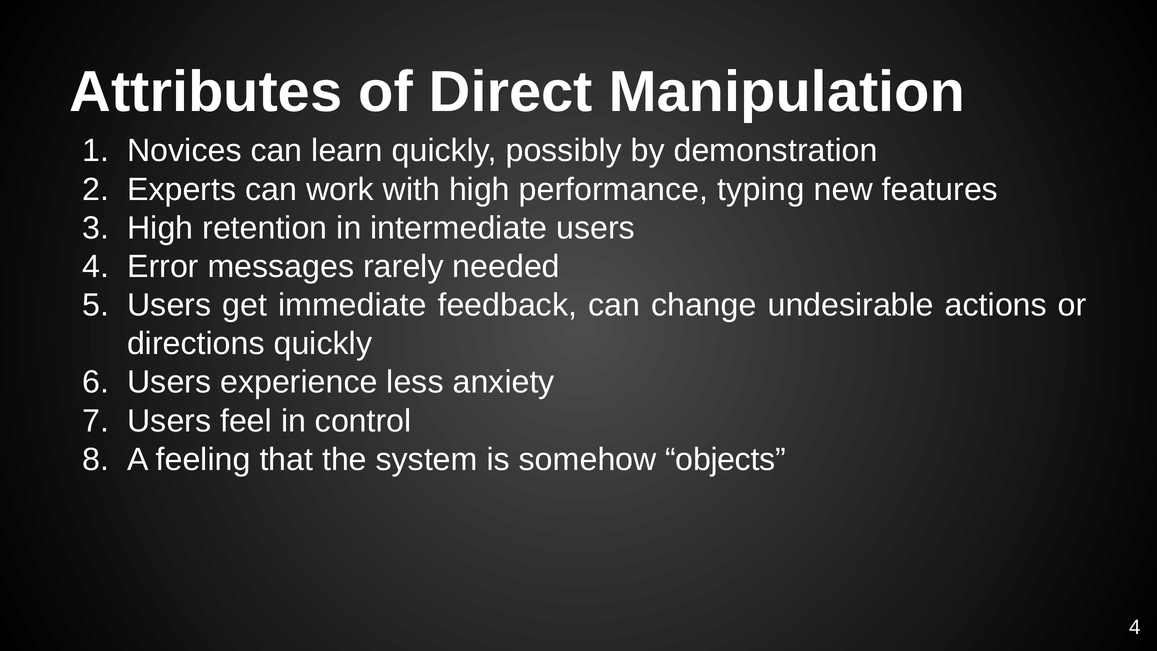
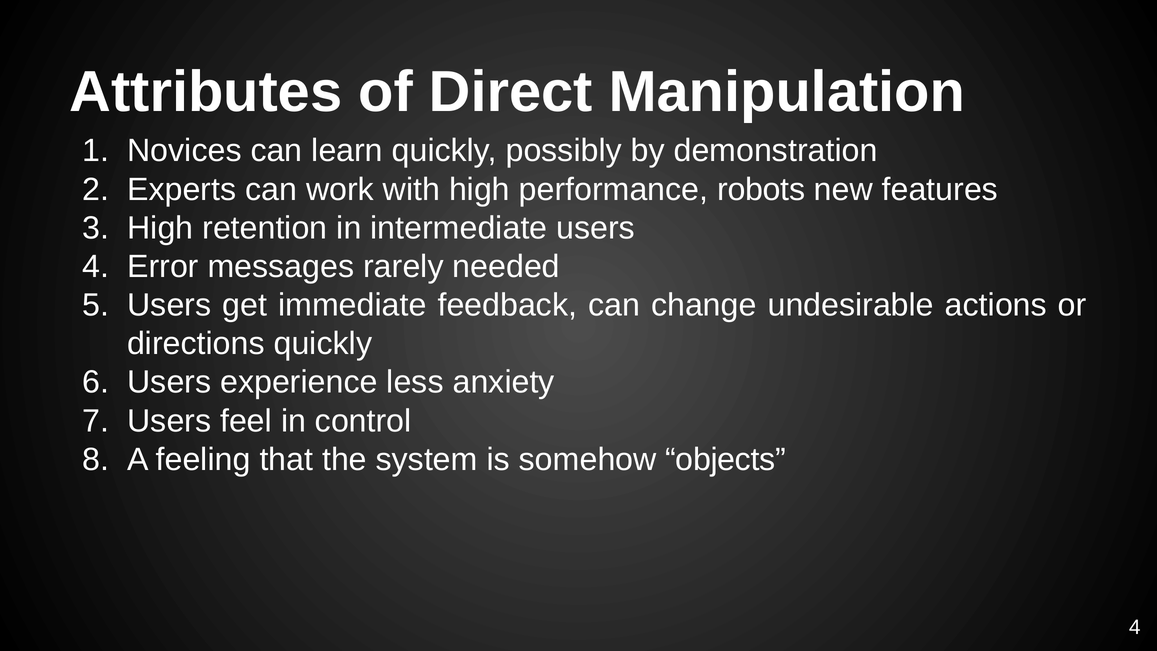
typing: typing -> robots (761, 189)
